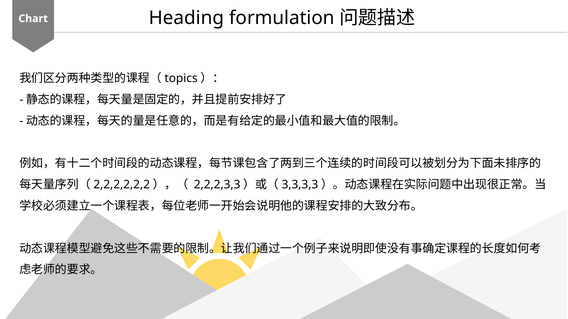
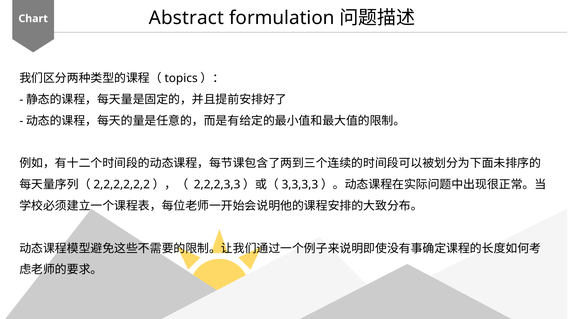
Heading: Heading -> Abstract (186, 18)
